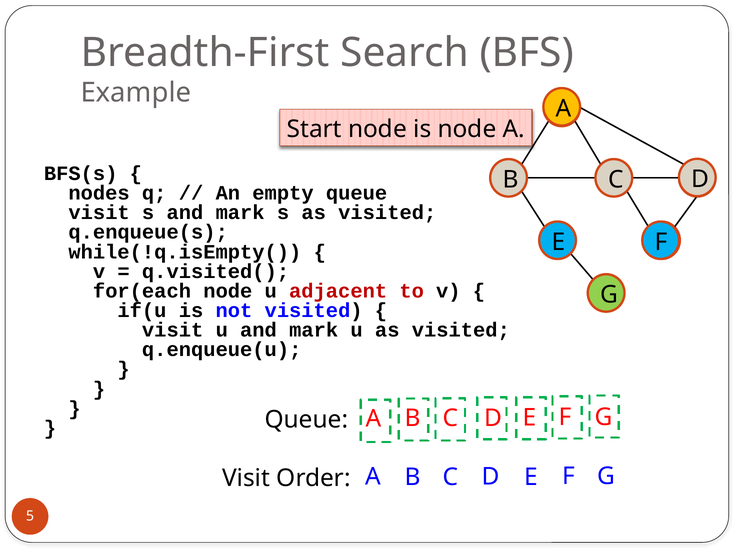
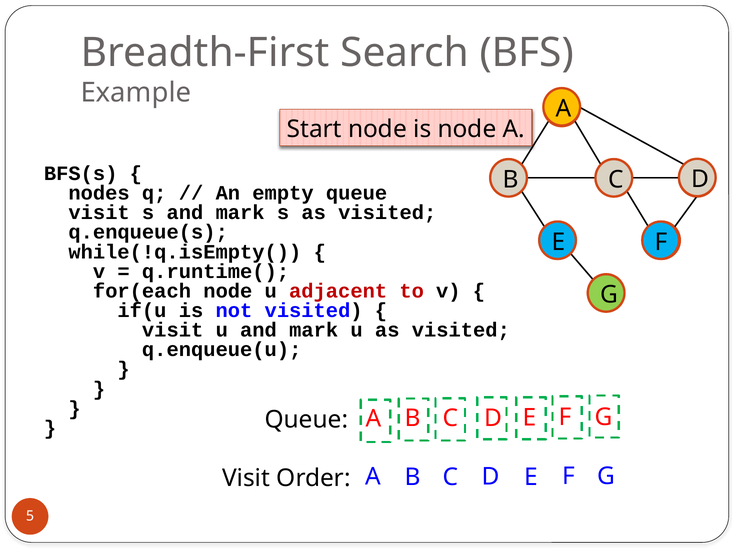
q.visited(: q.visited( -> q.runtime( (216, 272)
